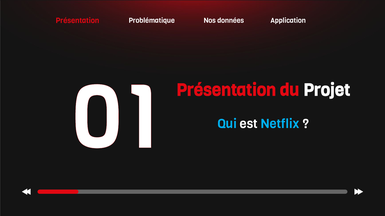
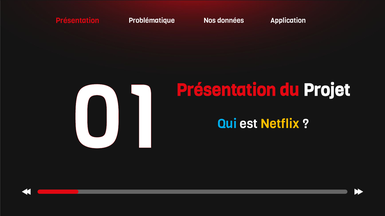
Netflix colour: light blue -> yellow (280, 124)
